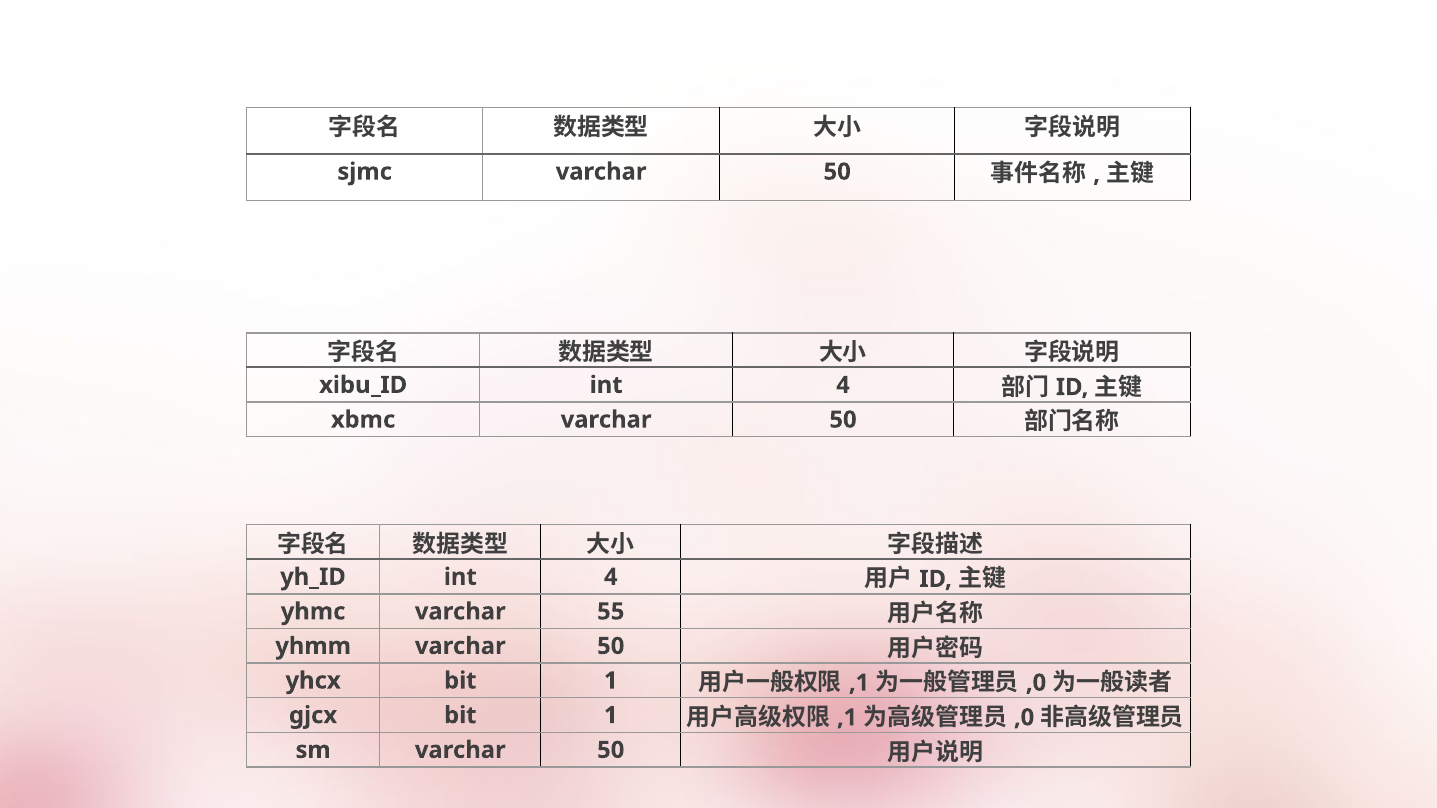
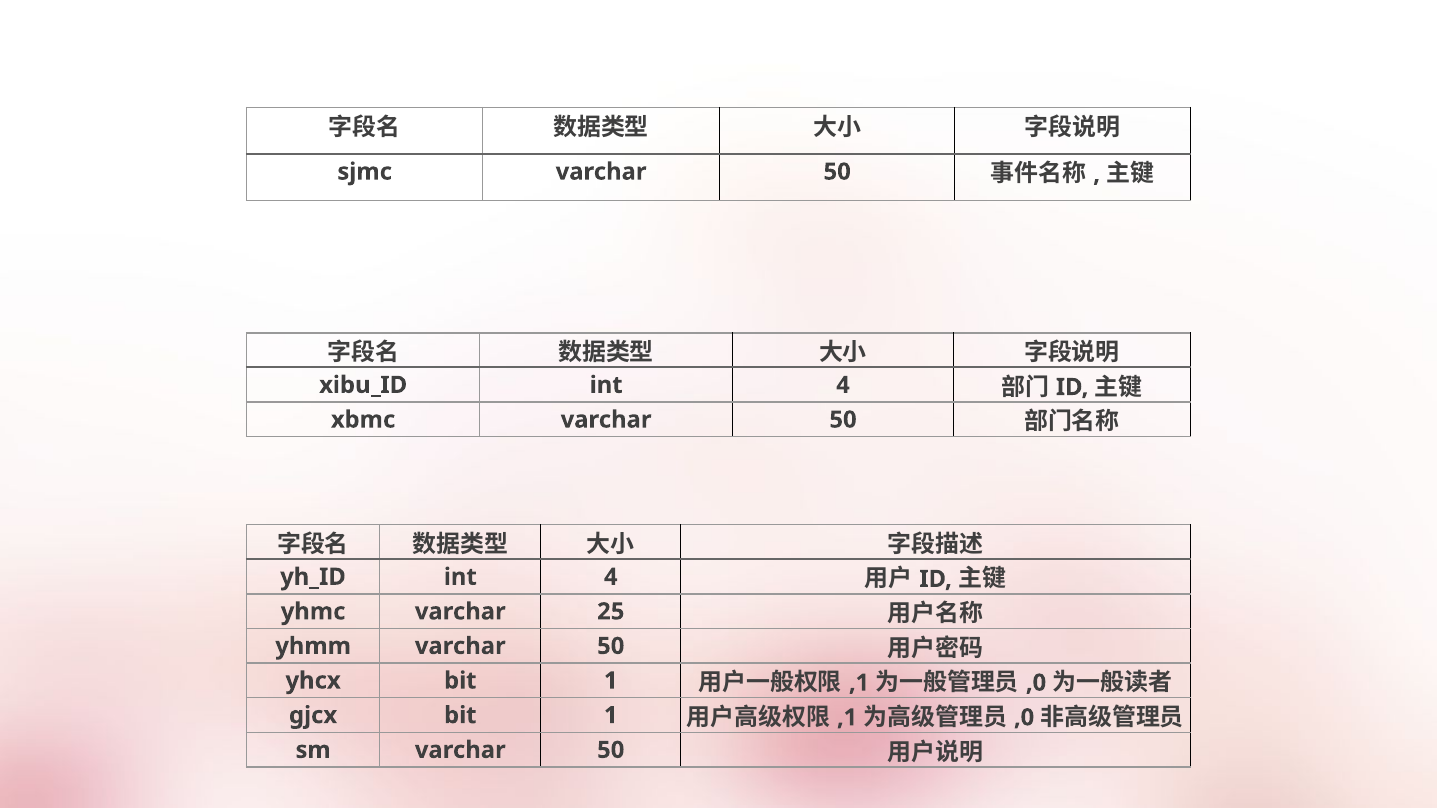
55: 55 -> 25 (611, 612)
